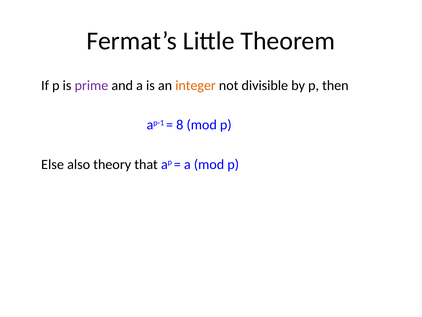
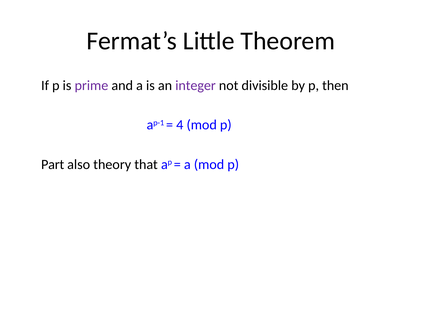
integer colour: orange -> purple (196, 85)
8: 8 -> 4 (180, 125)
Else: Else -> Part (53, 164)
